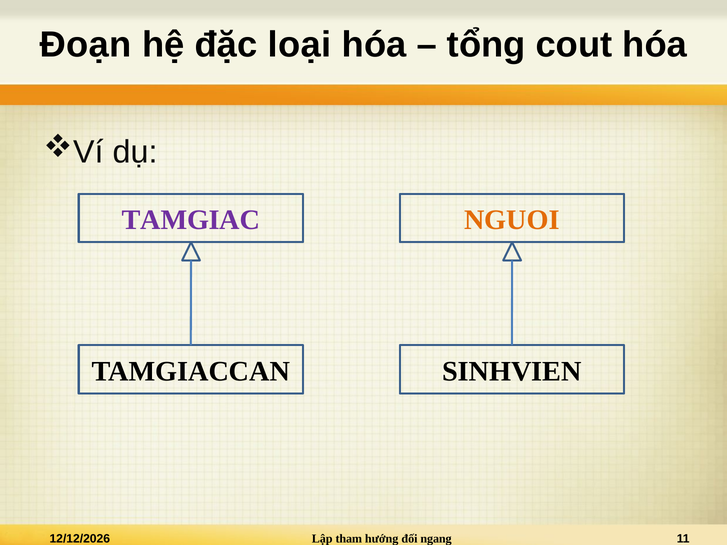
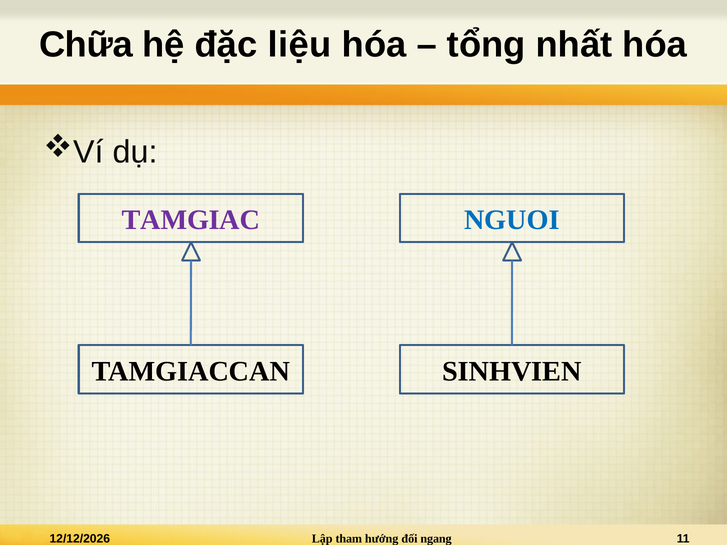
Đoạn: Đoạn -> Chữa (86, 45)
loại: loại -> liệu (299, 45)
cout: cout -> nhất (574, 45)
NGUOI colour: orange -> blue (512, 220)
